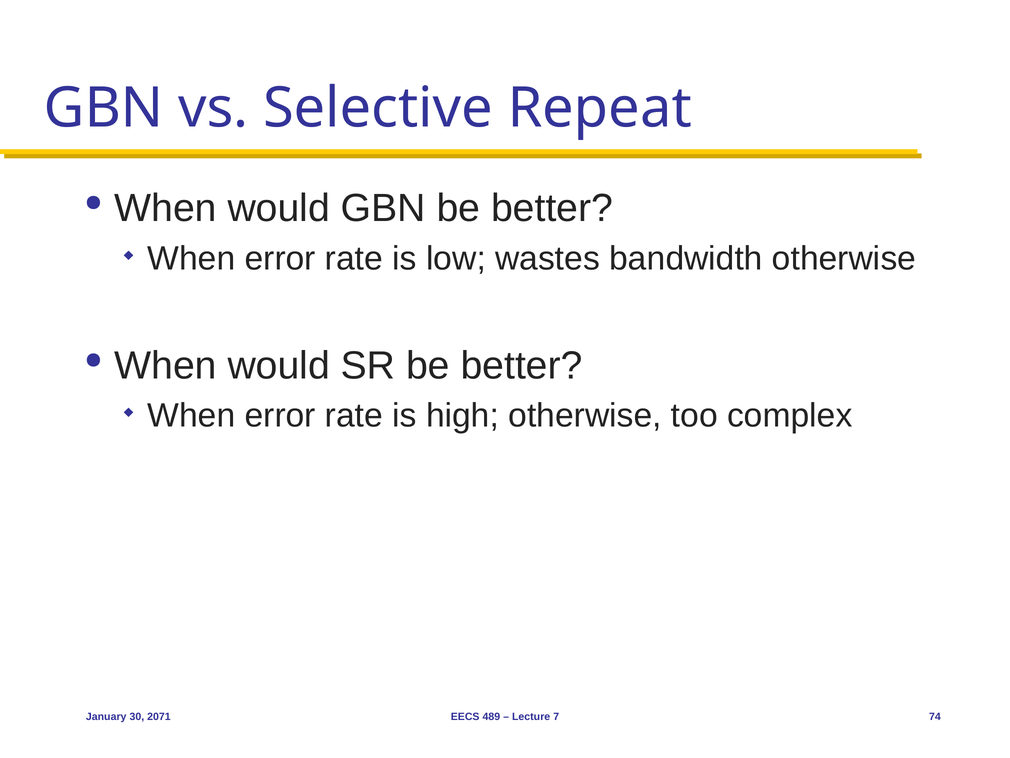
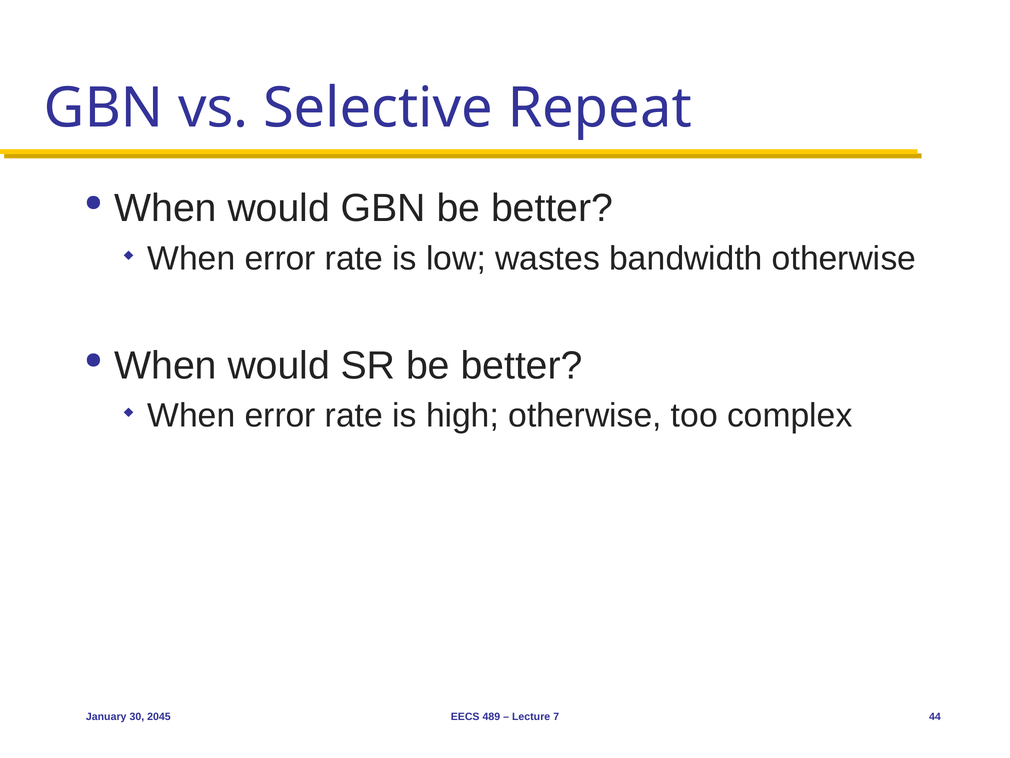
2071: 2071 -> 2045 (159, 716)
74: 74 -> 44 (935, 716)
